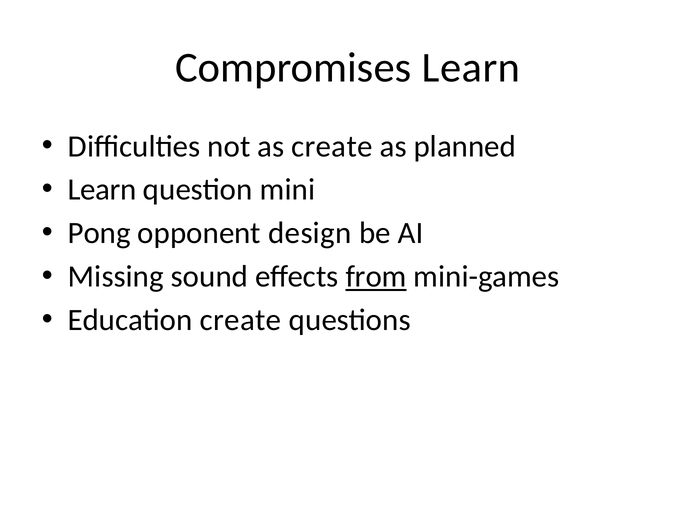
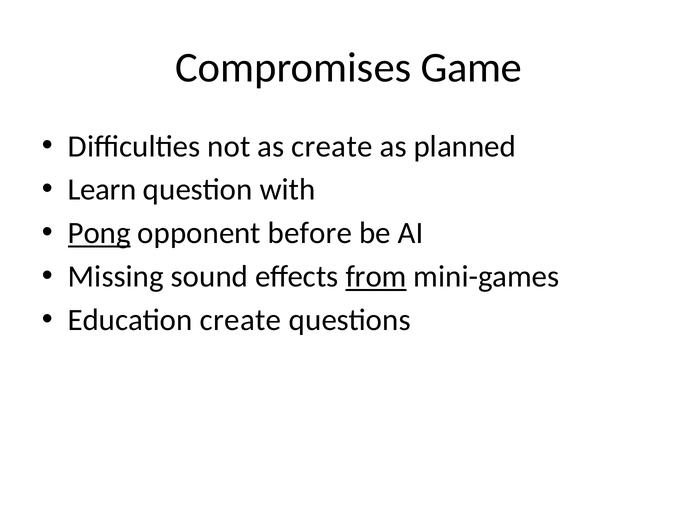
Compromises Learn: Learn -> Game (471, 67)
mini: mini -> with (288, 190)
Pong underline: none -> present (99, 233)
design: design -> before (310, 233)
